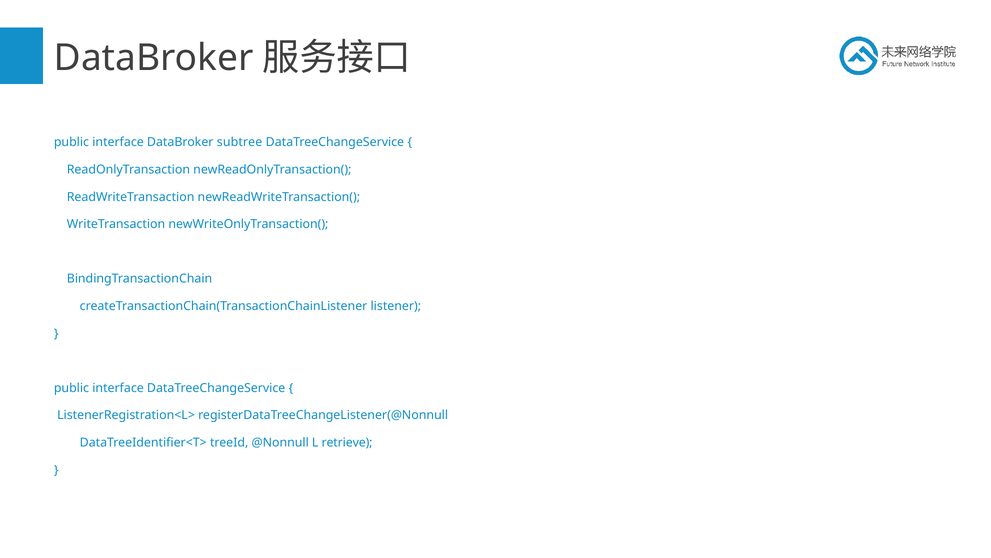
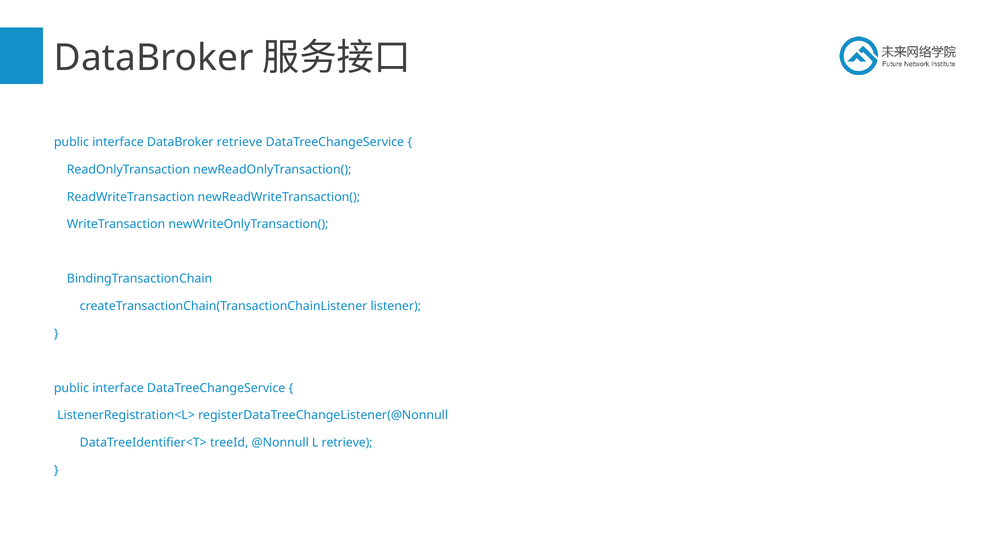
DataBroker subtree: subtree -> retrieve (240, 142)
